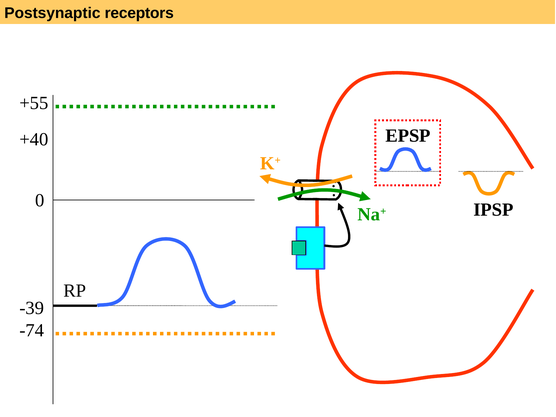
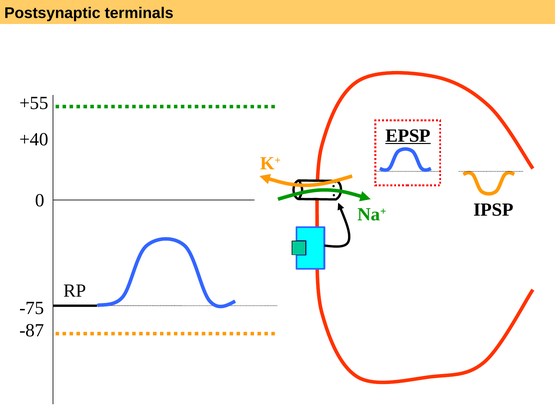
receptors: receptors -> terminals (139, 13)
EPSP underline: none -> present (408, 136)
-39: -39 -> -75 (32, 308)
-74: -74 -> -87 (32, 330)
